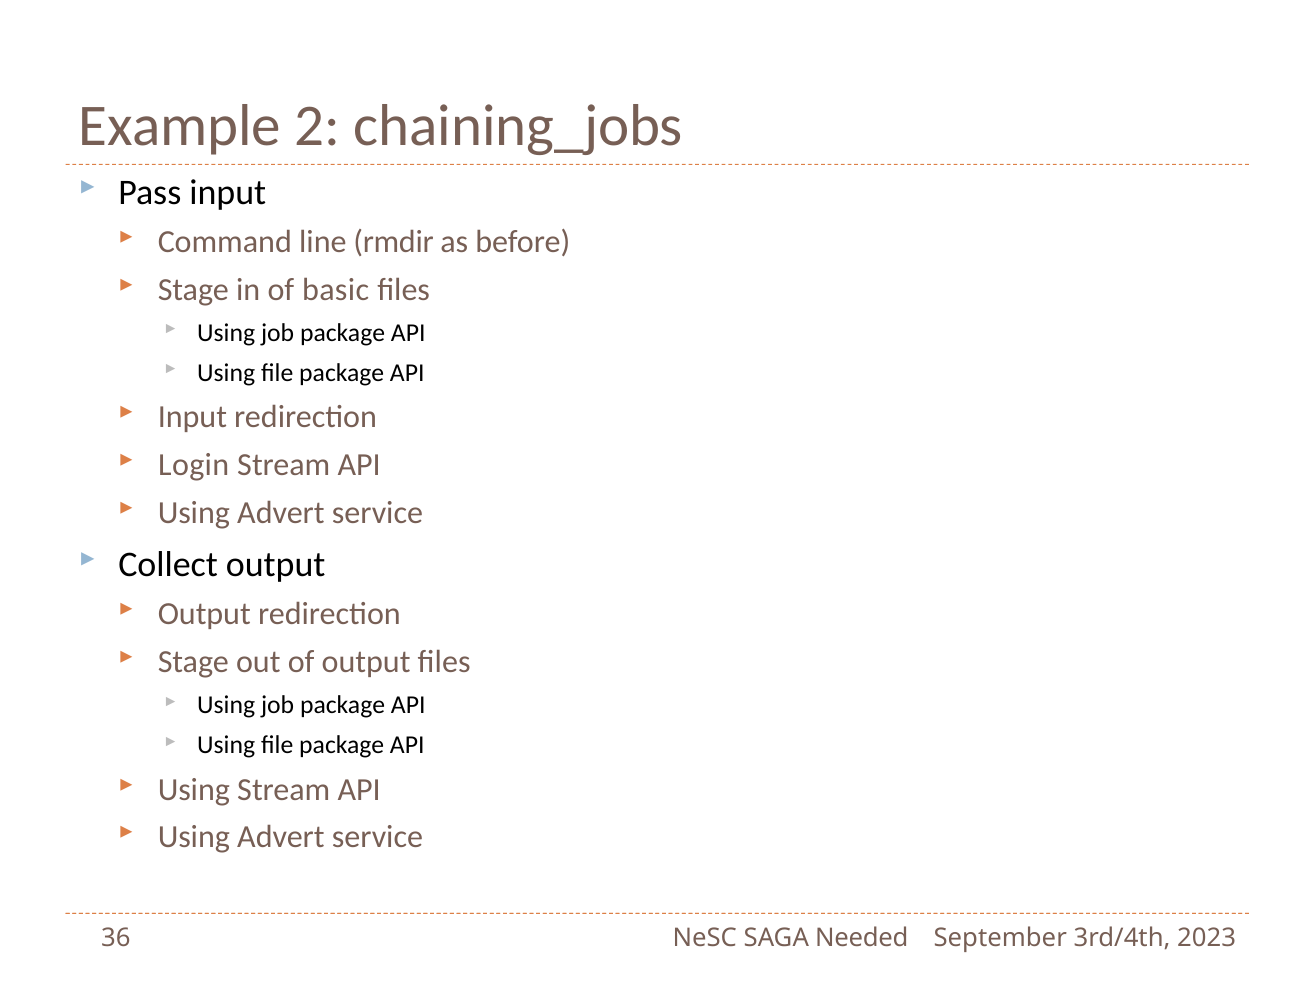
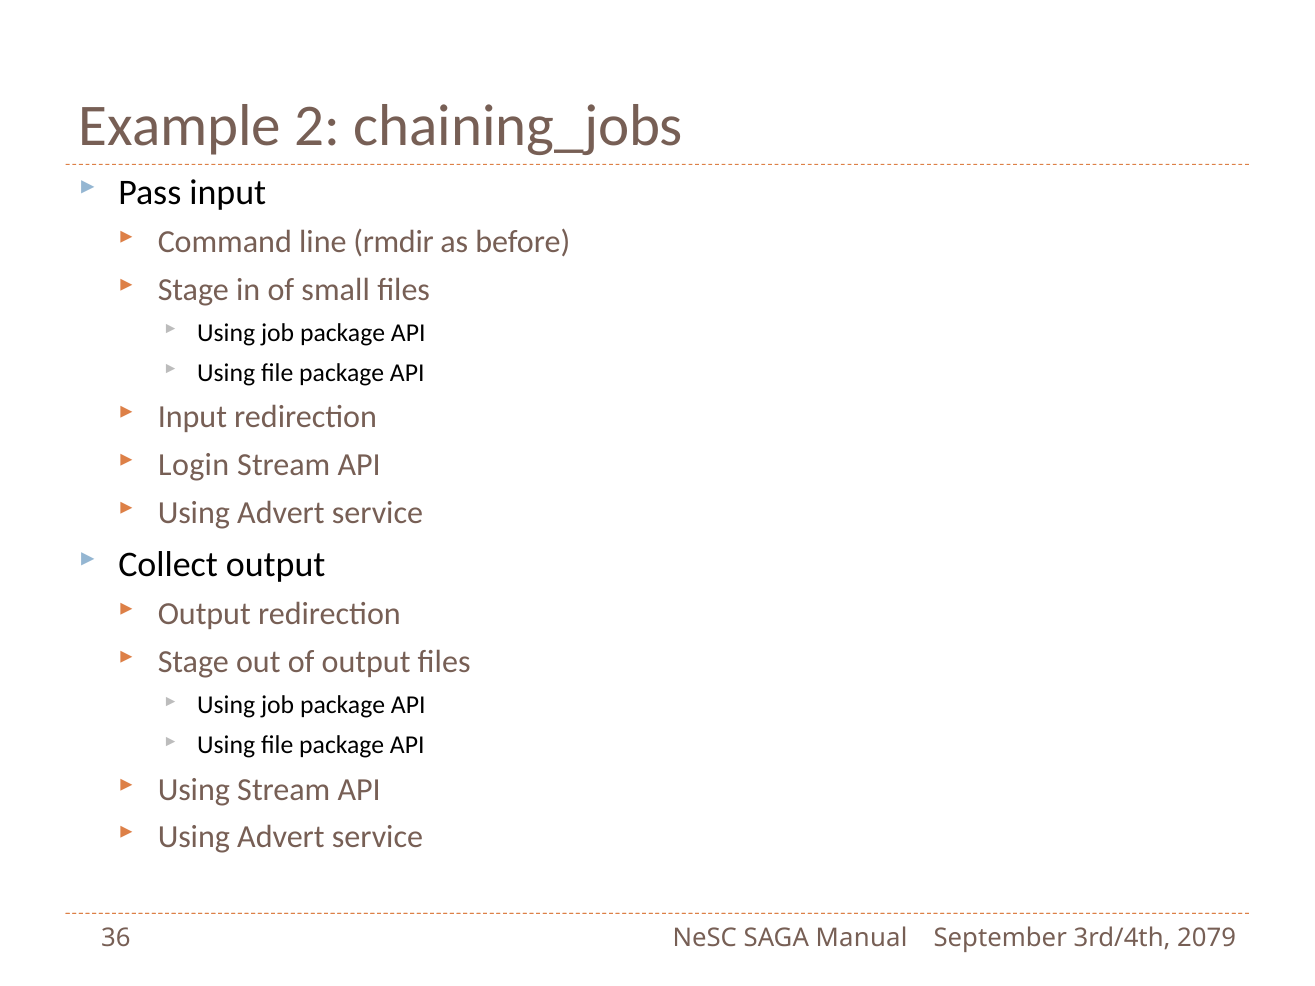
basic: basic -> small (336, 290)
Needed: Needed -> Manual (862, 938)
2023: 2023 -> 2079 (1207, 938)
